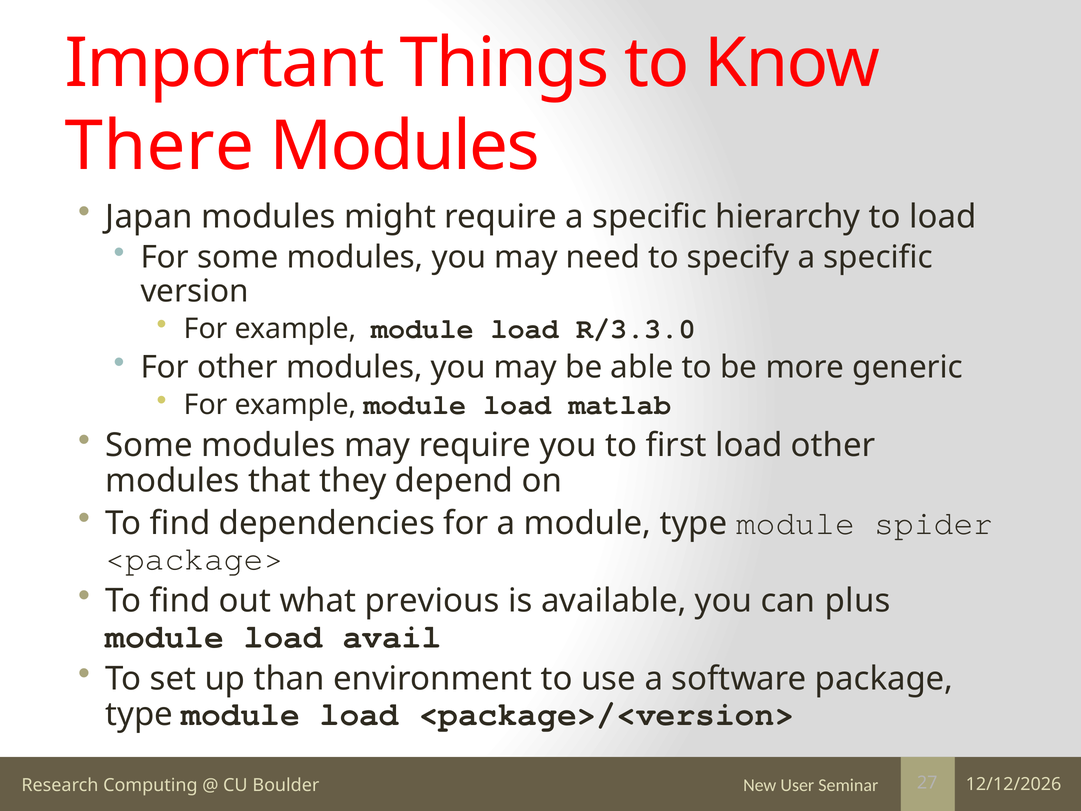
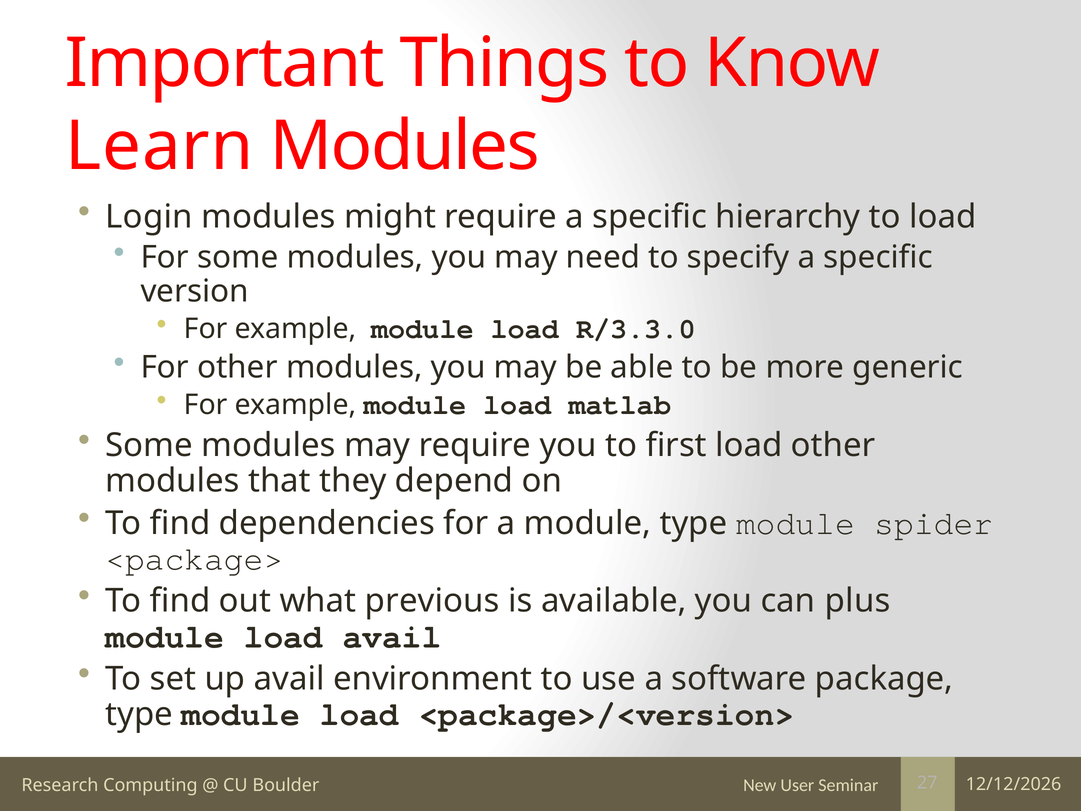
There: There -> Learn (159, 146)
Japan: Japan -> Login (149, 217)
up than: than -> avail (289, 679)
